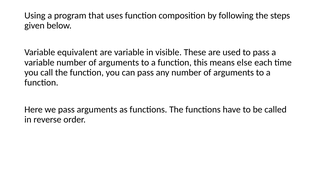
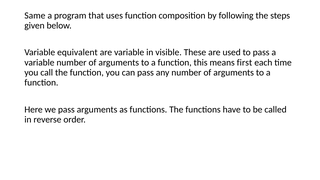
Using: Using -> Same (35, 15)
else: else -> first (244, 62)
